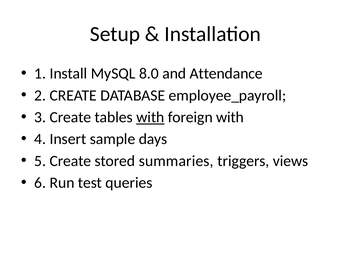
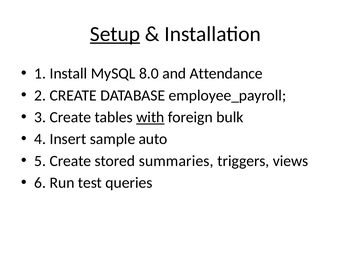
Setup underline: none -> present (115, 34)
foreign with: with -> bulk (230, 117)
days: days -> auto (153, 139)
